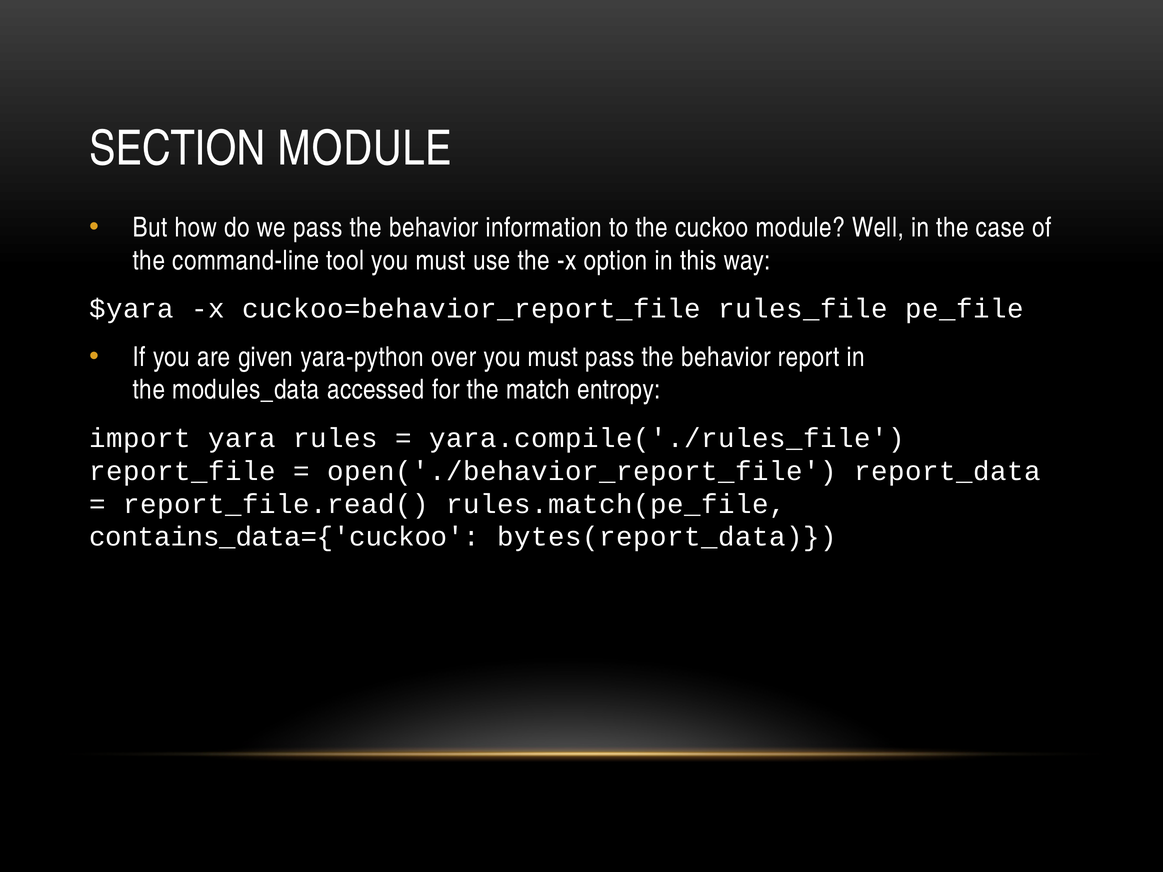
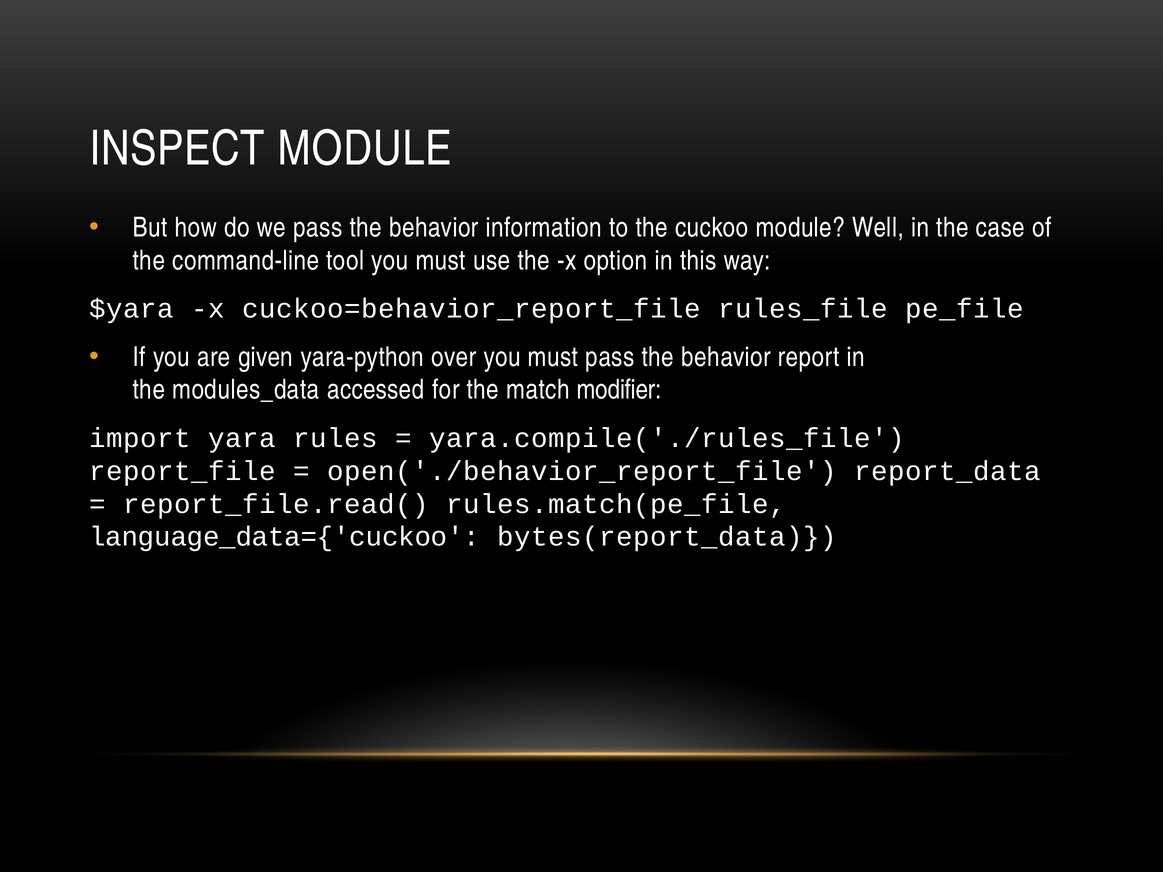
SECTION: SECTION -> INSPECT (177, 149)
entropy: entropy -> modifier (619, 390)
contains_data={'cuckoo: contains_data={'cuckoo -> language_data={'cuckoo (285, 537)
